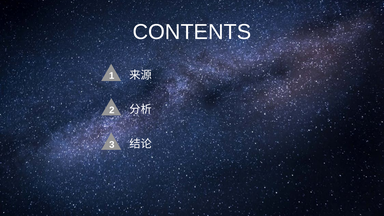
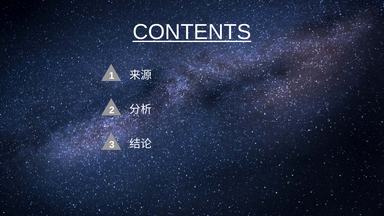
CONTENTS underline: none -> present (192, 32)
